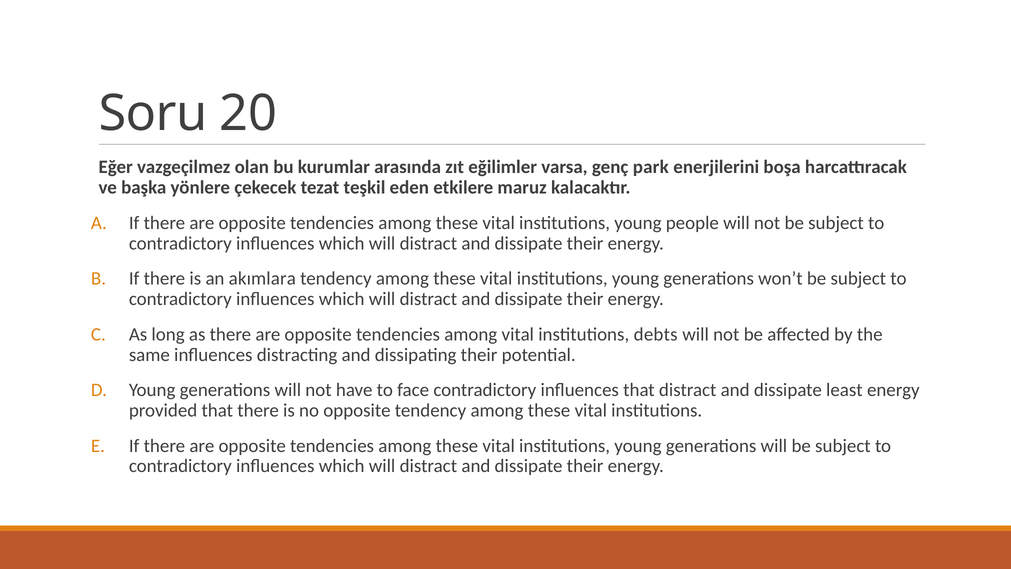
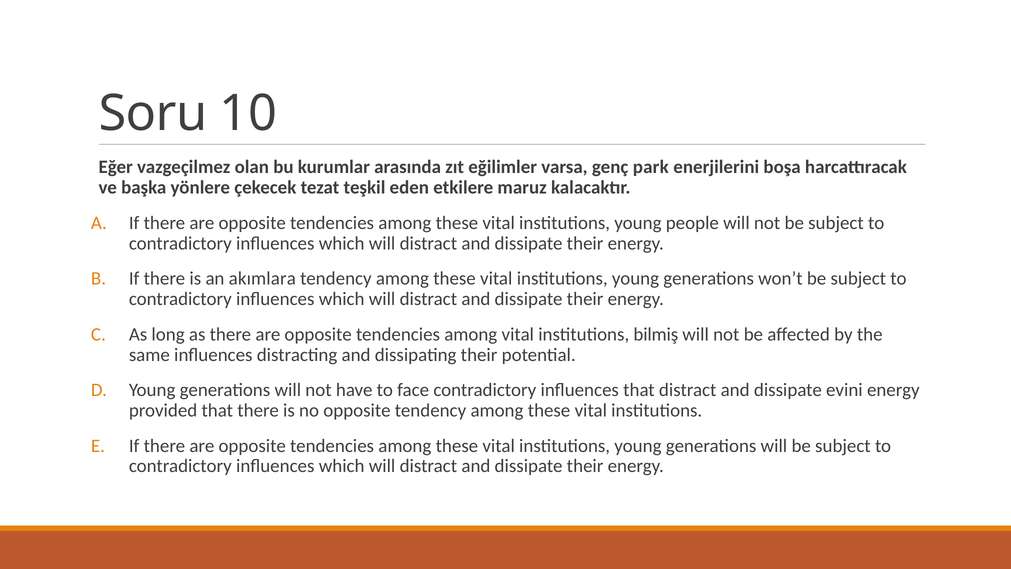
20: 20 -> 10 (248, 113)
debts: debts -> bilmiş (656, 334)
least: least -> evini (844, 390)
